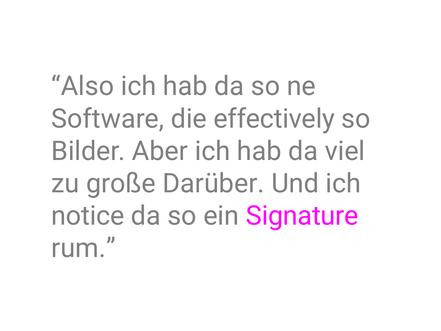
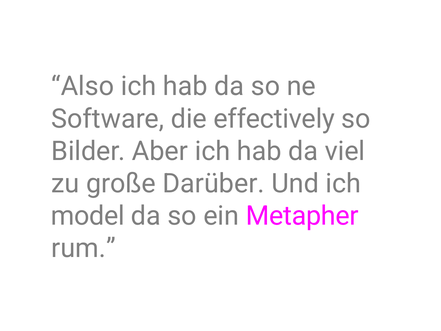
notice: notice -> model (88, 216)
Signature: Signature -> Metapher (302, 216)
